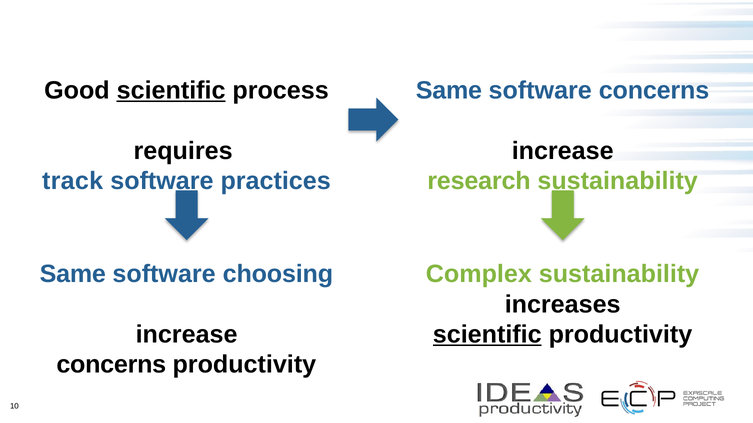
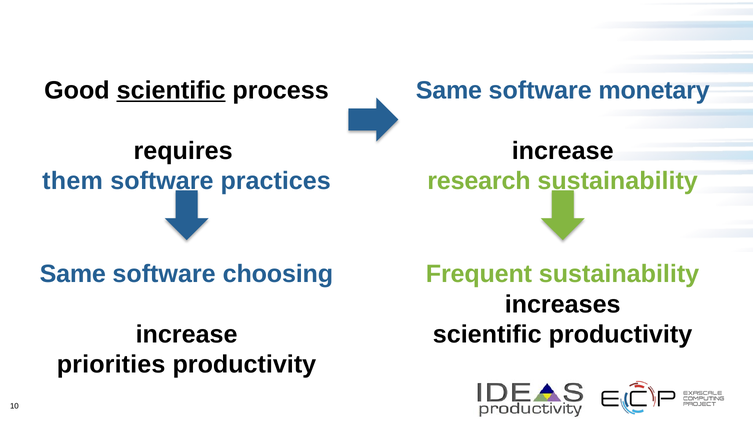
software concerns: concerns -> monetary (654, 91)
track: track -> them (73, 181)
Complex: Complex -> Frequent (479, 275)
scientific underline: present -> none (487, 335)
concerns: concerns -> priorities (111, 365)
